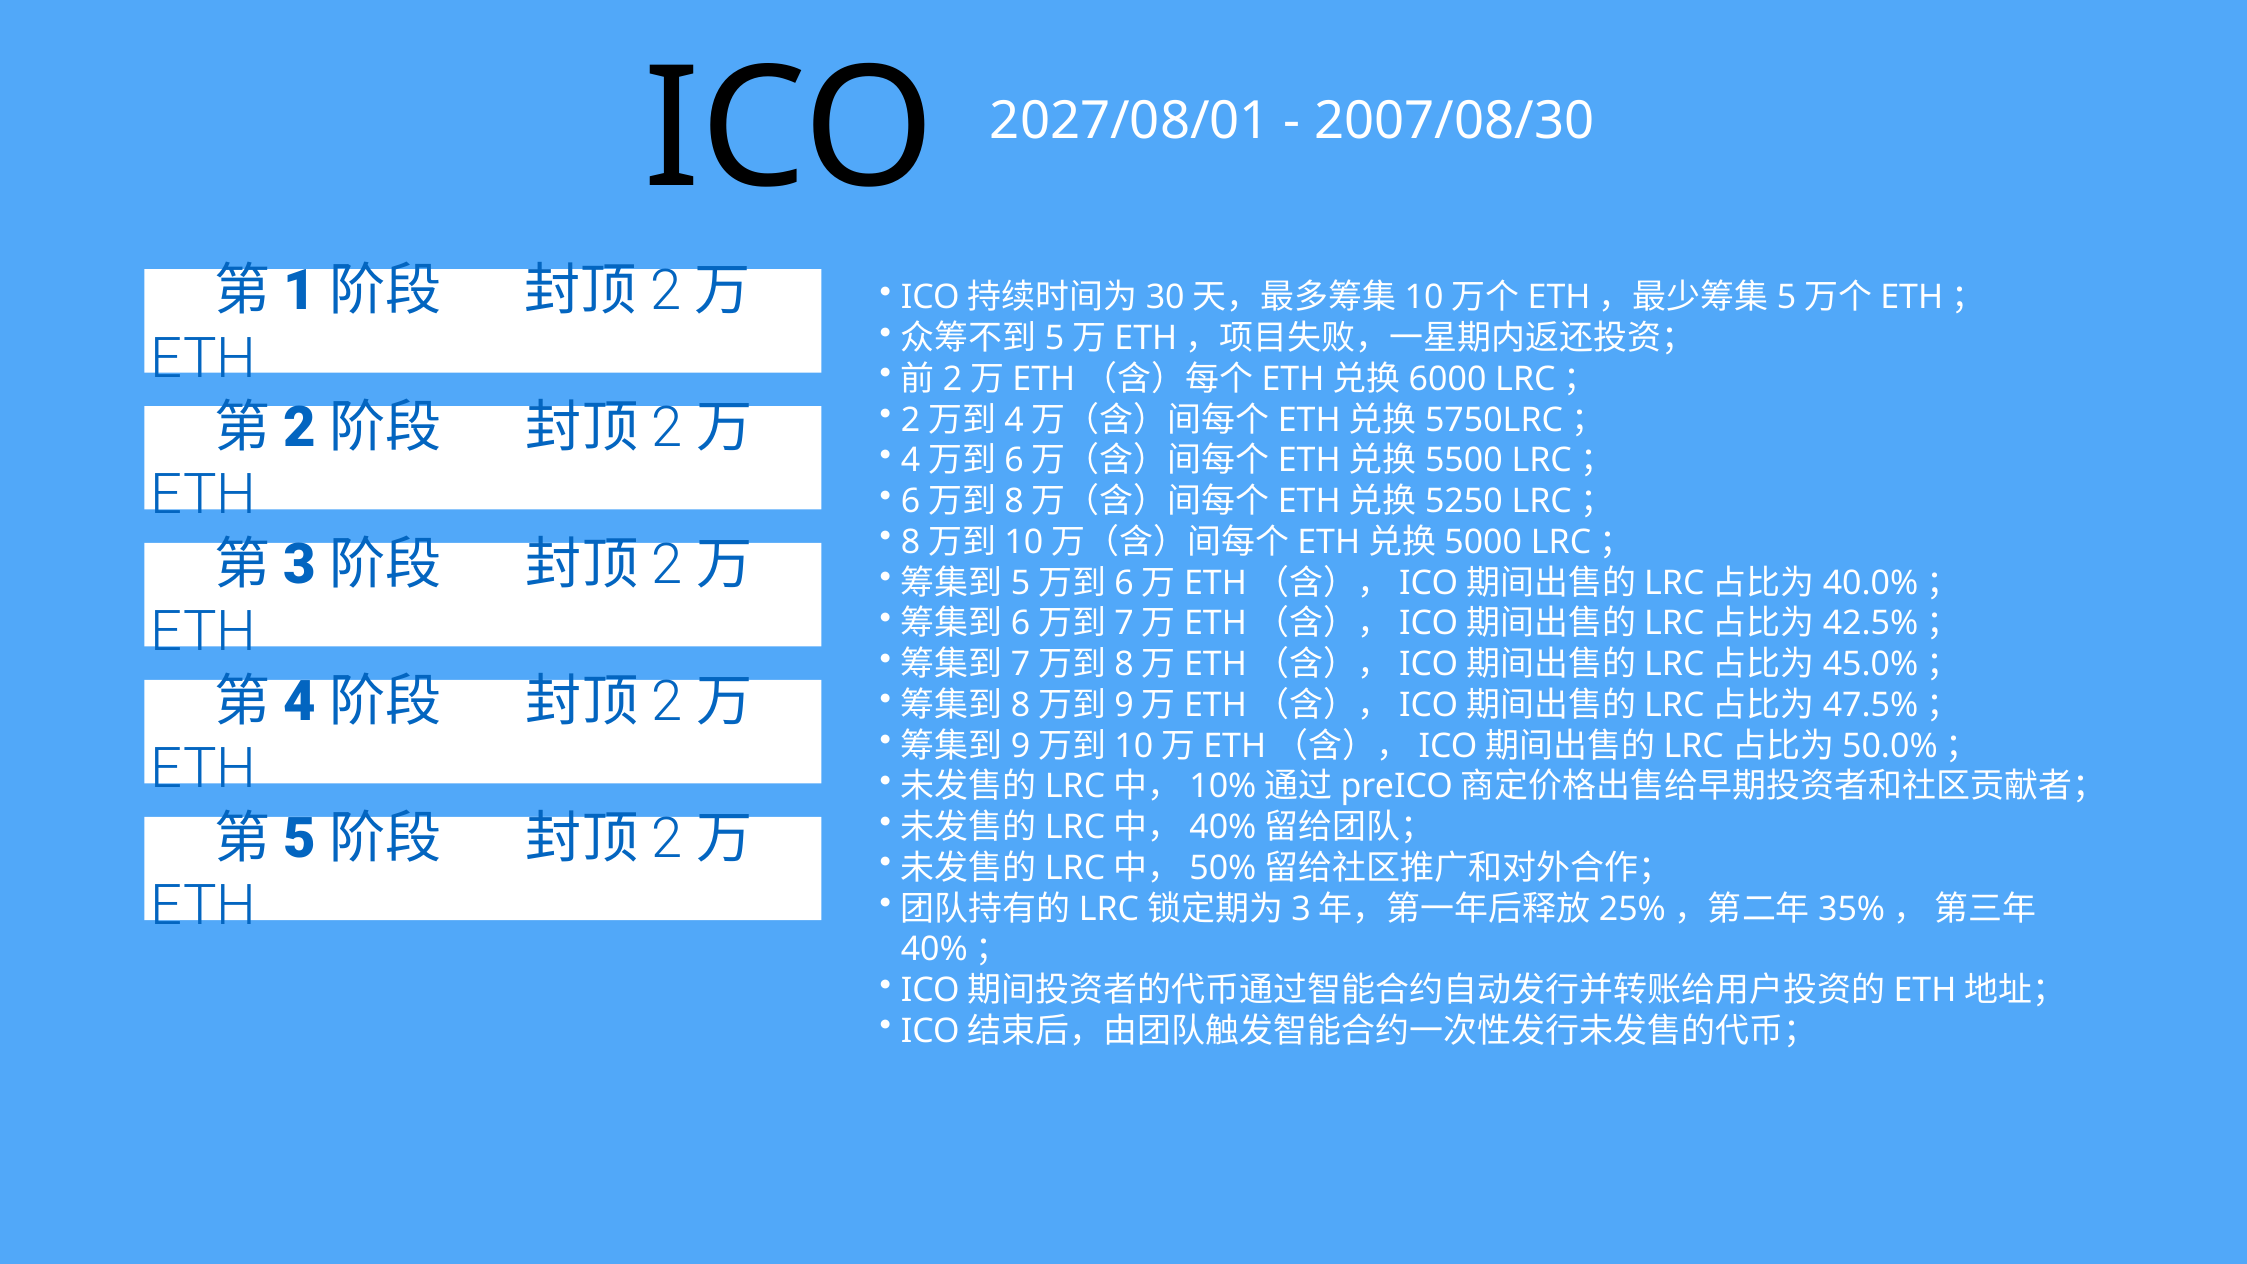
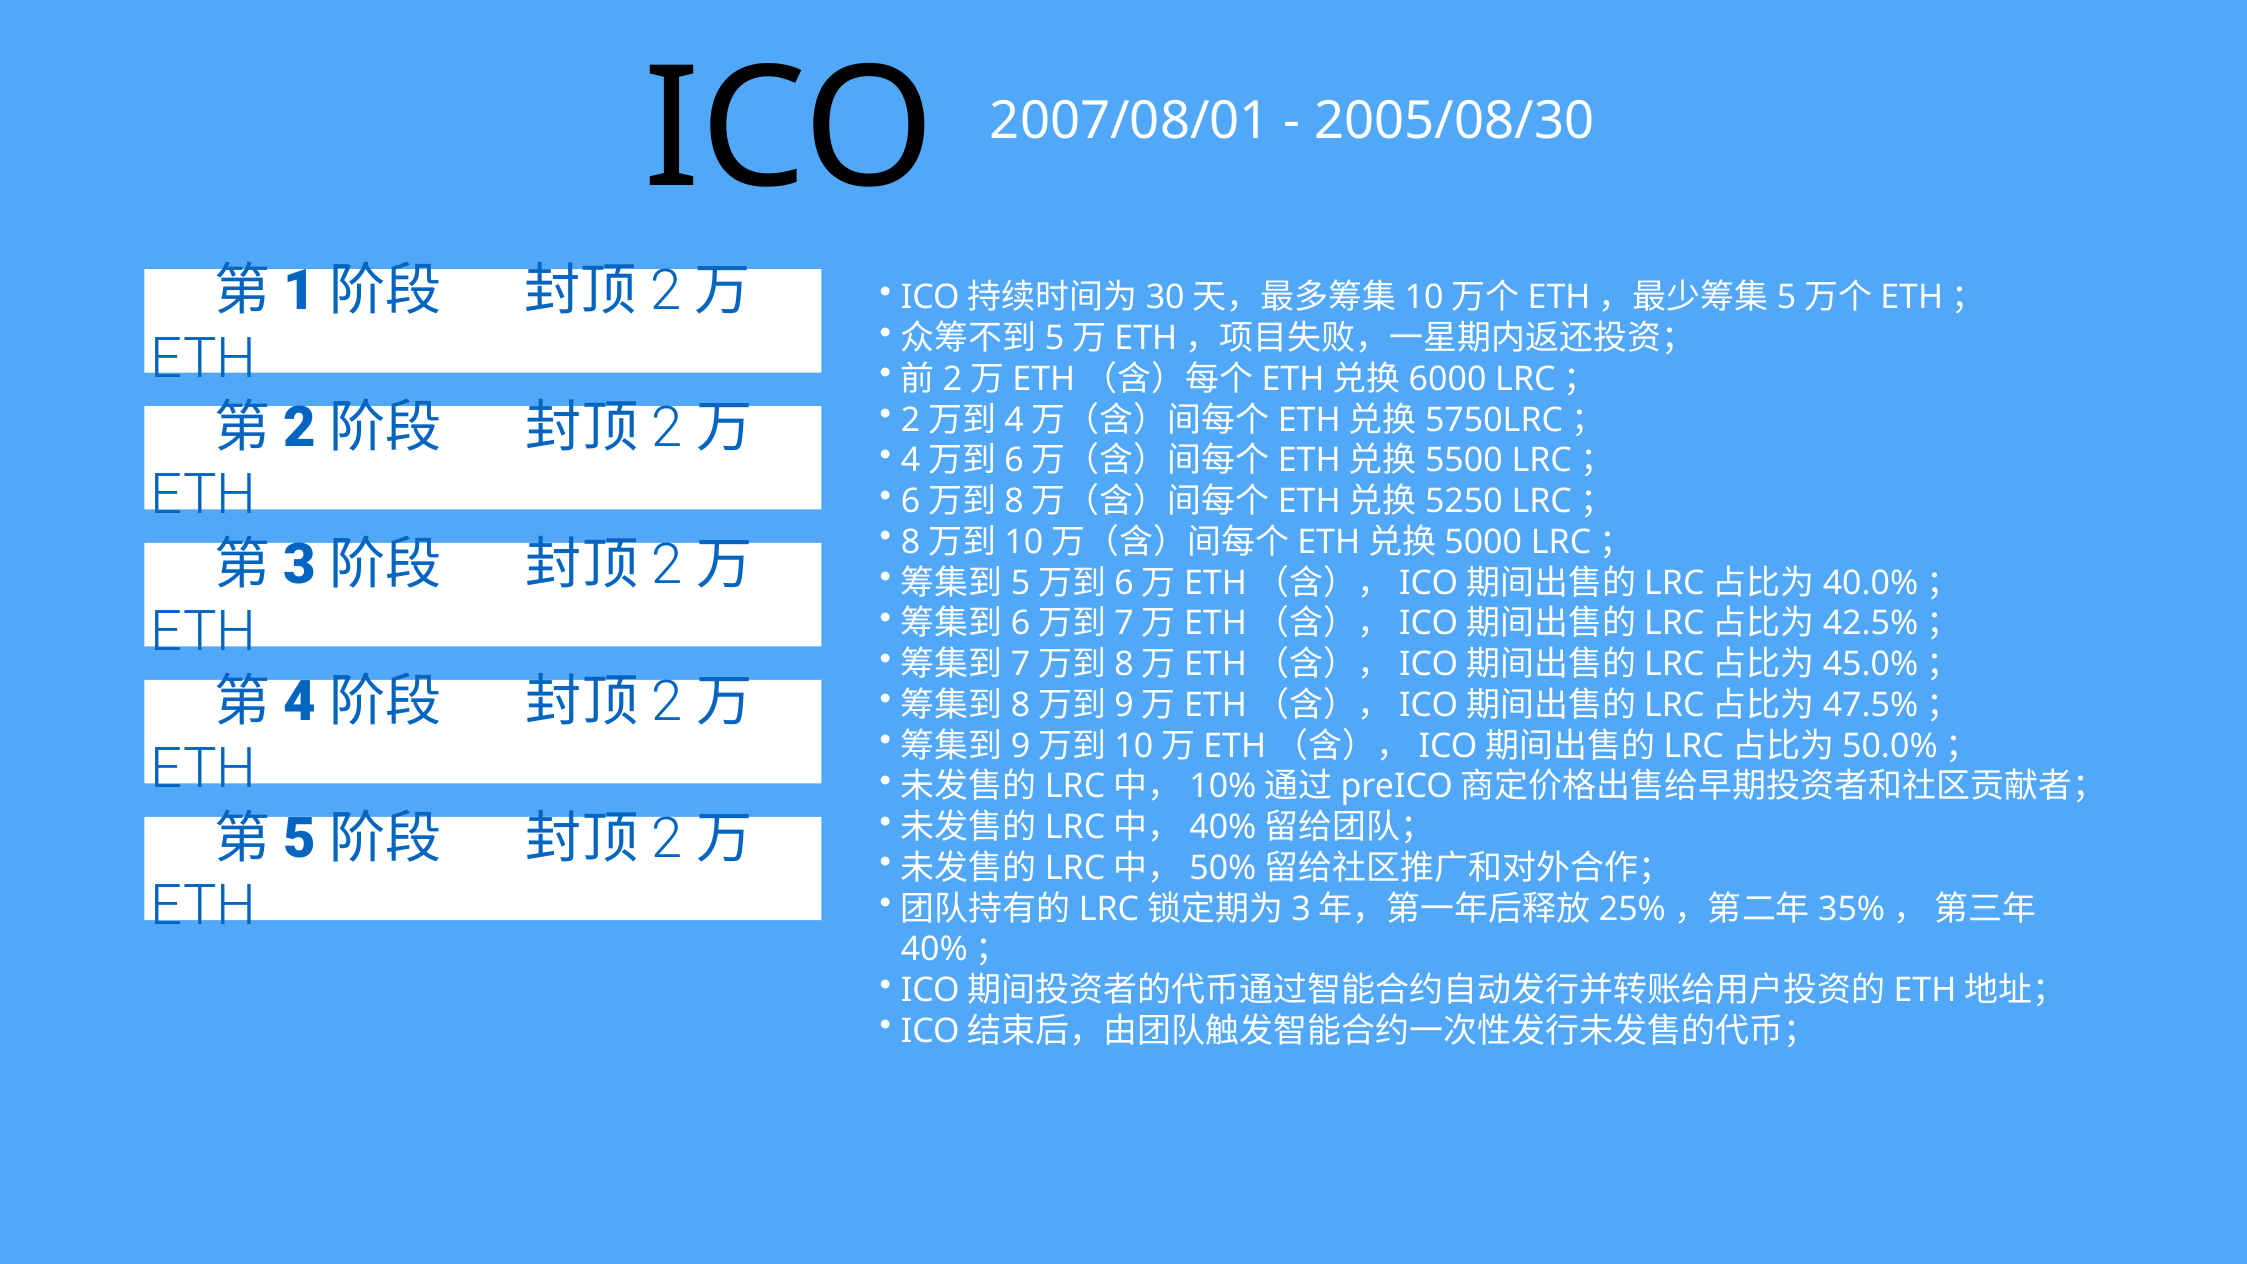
2027/08/01: 2027/08/01 -> 2007/08/01 (1130, 122)
2007/08/30: 2007/08/30 -> 2005/08/30 (1454, 122)
